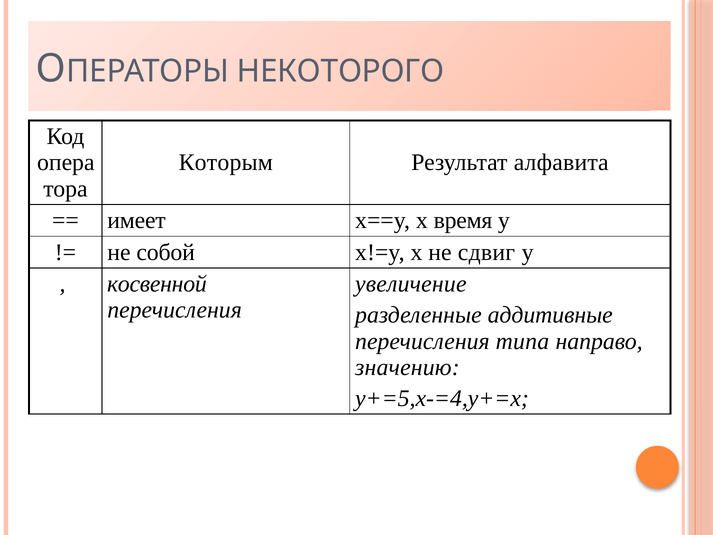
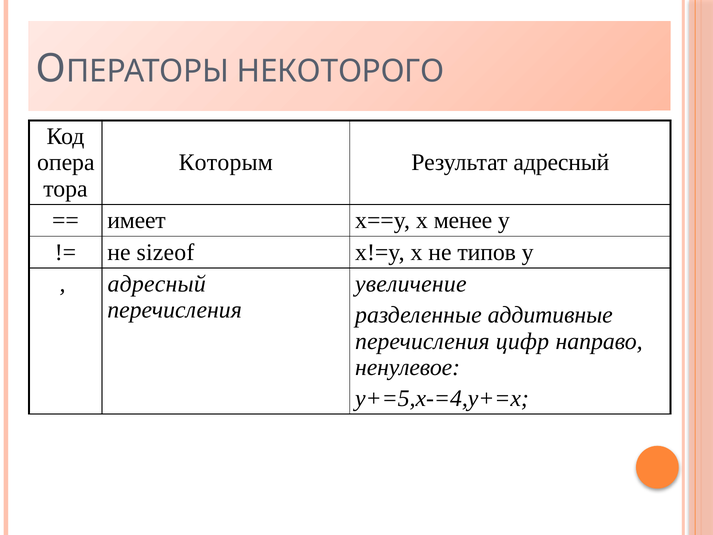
Результат алфавита: алфавита -> адресный (561, 163)
время: время -> менее (463, 220)
собой: собой -> sizeof (165, 252)
сдвиг: сдвиг -> типов (487, 252)
косвенной: косвенной -> адресный (157, 284)
типа: типа -> цифр (522, 341)
значению: значению -> ненулевое (408, 367)
